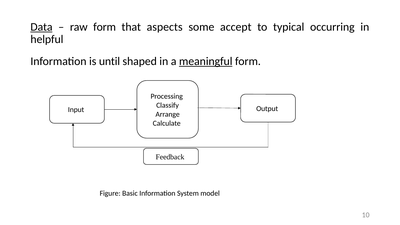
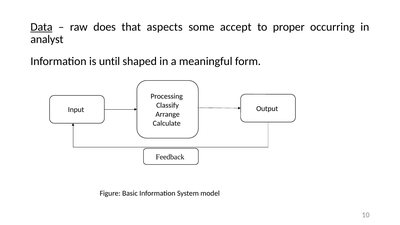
raw form: form -> does (105, 27)
typical: typical -> proper (289, 27)
helpful: helpful -> analyst (47, 39)
meaningful underline: present -> none (206, 61)
